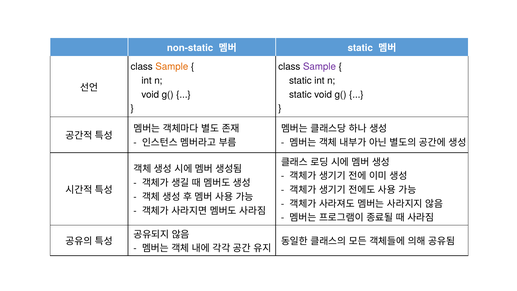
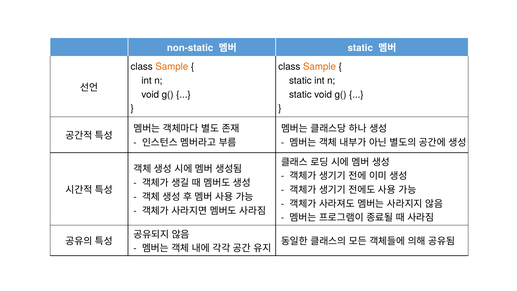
Sample colour: purple -> orange (319, 67)
